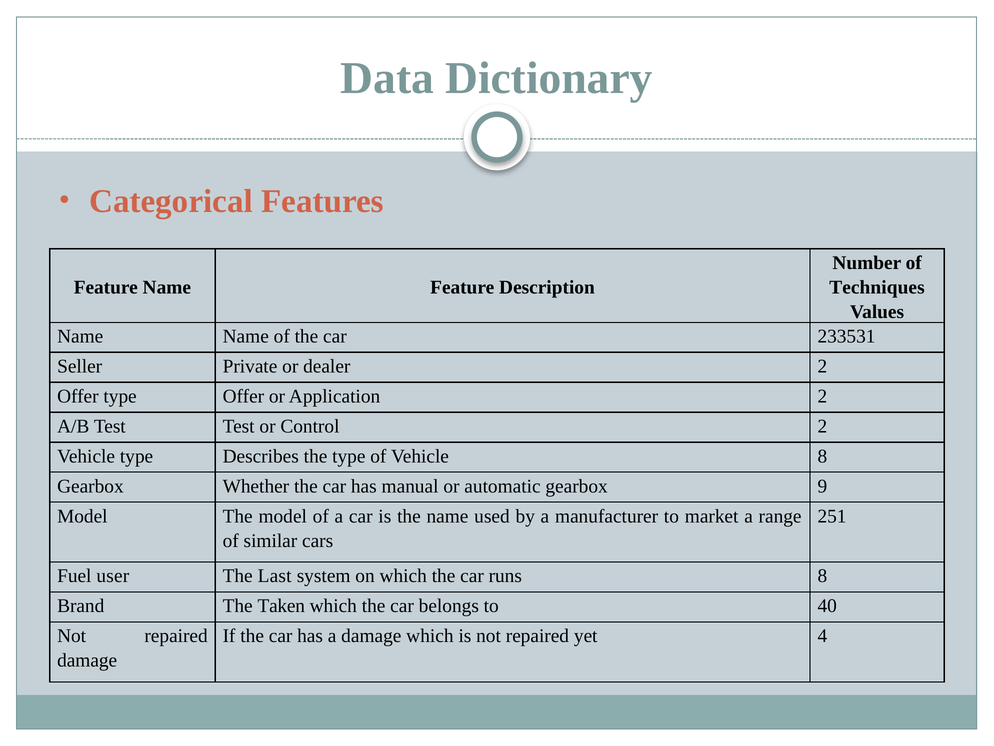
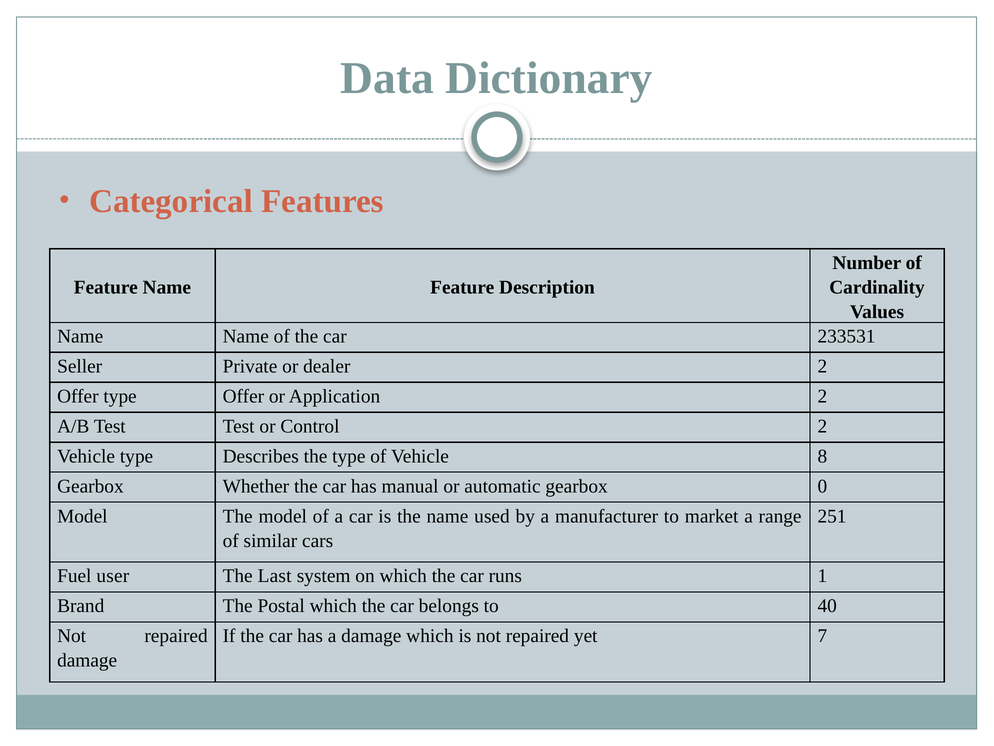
Techniques: Techniques -> Cardinality (877, 287)
9: 9 -> 0 (822, 486)
runs 8: 8 -> 1 (822, 576)
Taken: Taken -> Postal (281, 606)
4: 4 -> 7 (822, 636)
